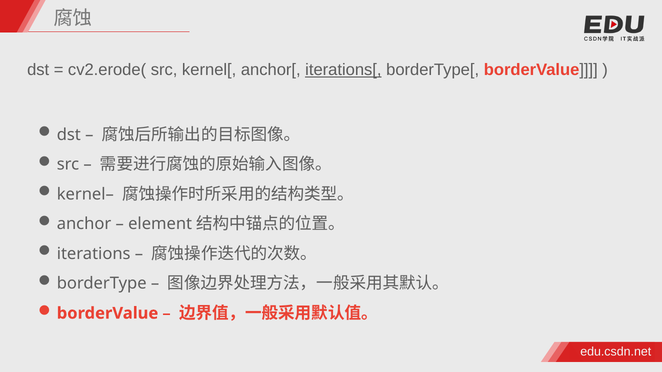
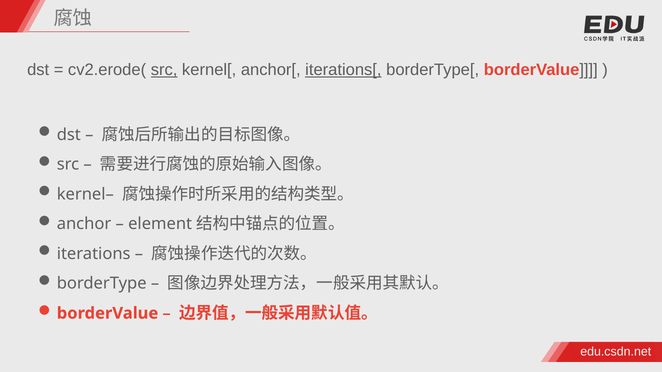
src underline: none -> present (164, 70)
